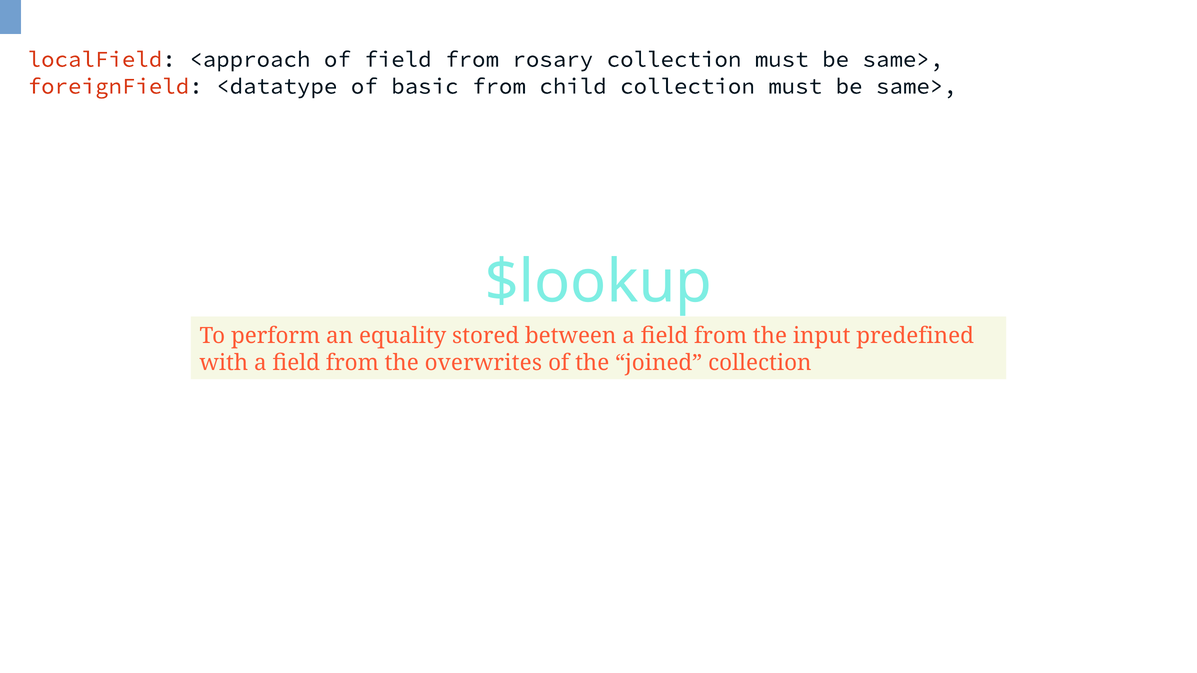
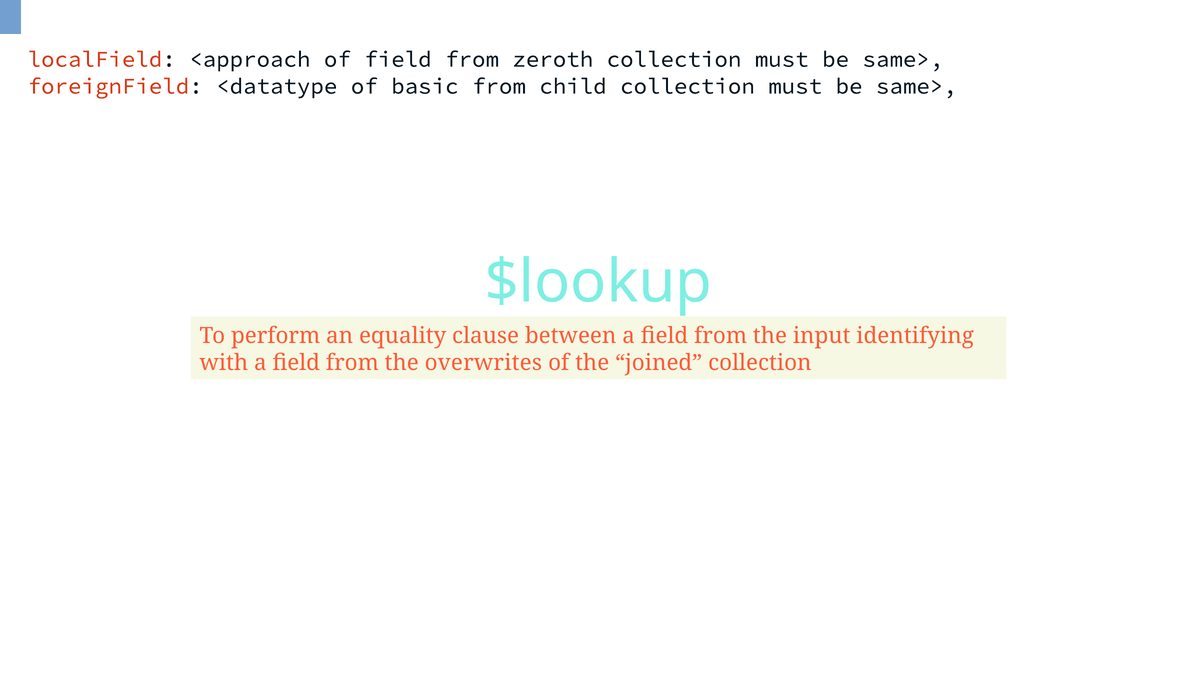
rosary: rosary -> zeroth (553, 59)
stored: stored -> clause (486, 336)
predefined: predefined -> identifying (915, 336)
